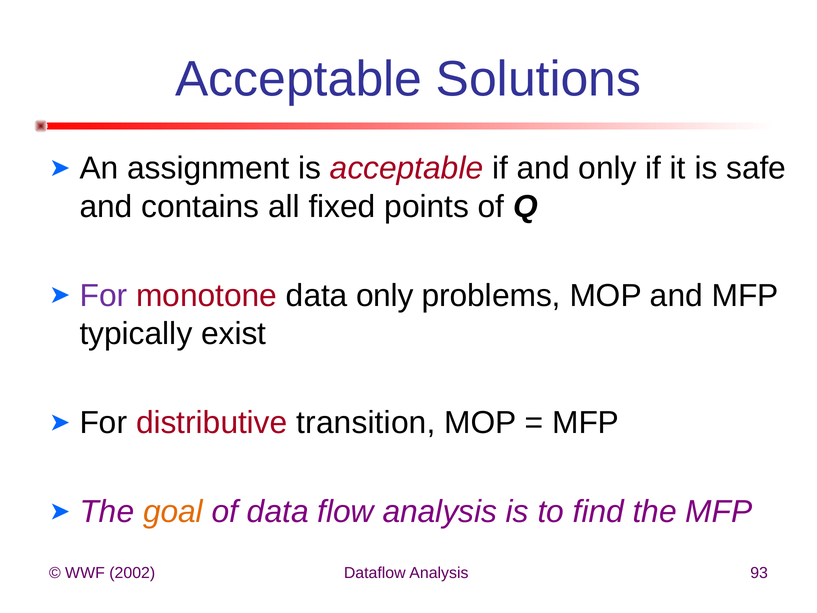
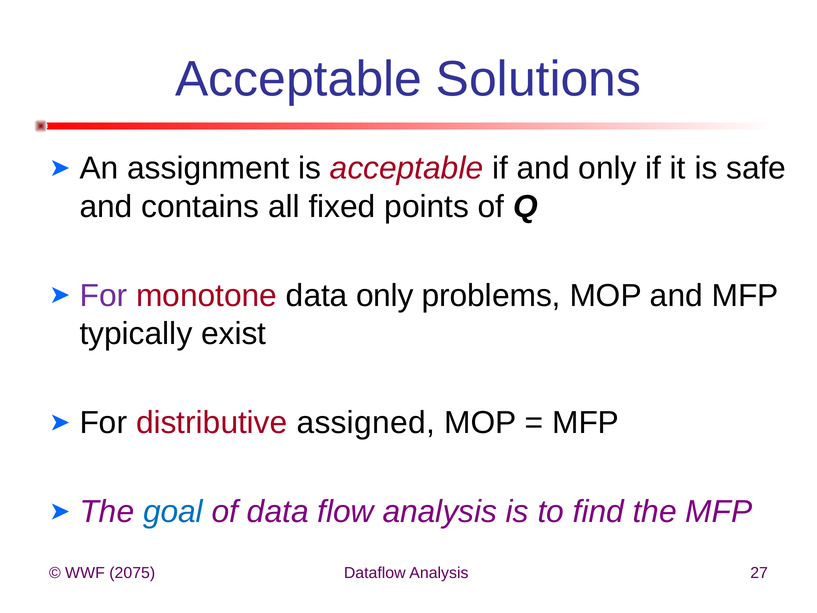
transition: transition -> assigned (366, 423)
goal colour: orange -> blue (173, 512)
2002: 2002 -> 2075 (132, 573)
93: 93 -> 27 (759, 573)
